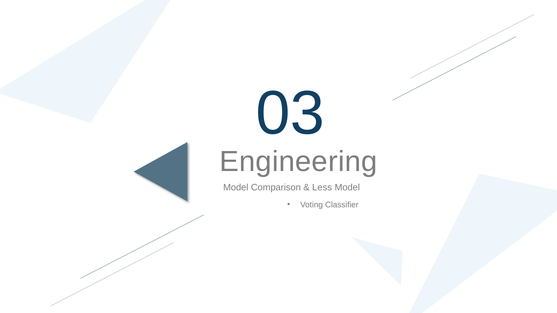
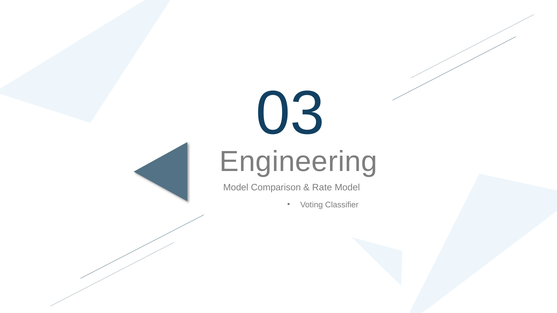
Less: Less -> Rate (322, 188)
